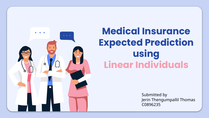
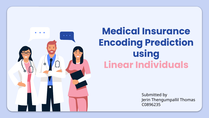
Expected: Expected -> Encoding (121, 42)
